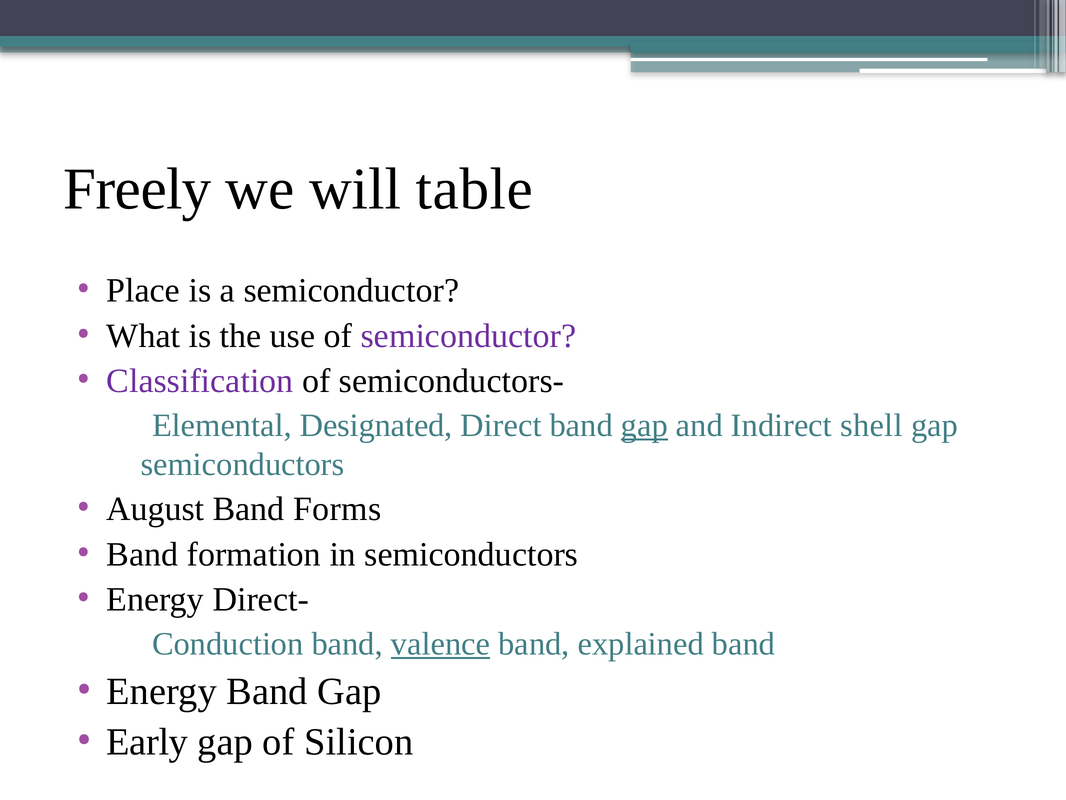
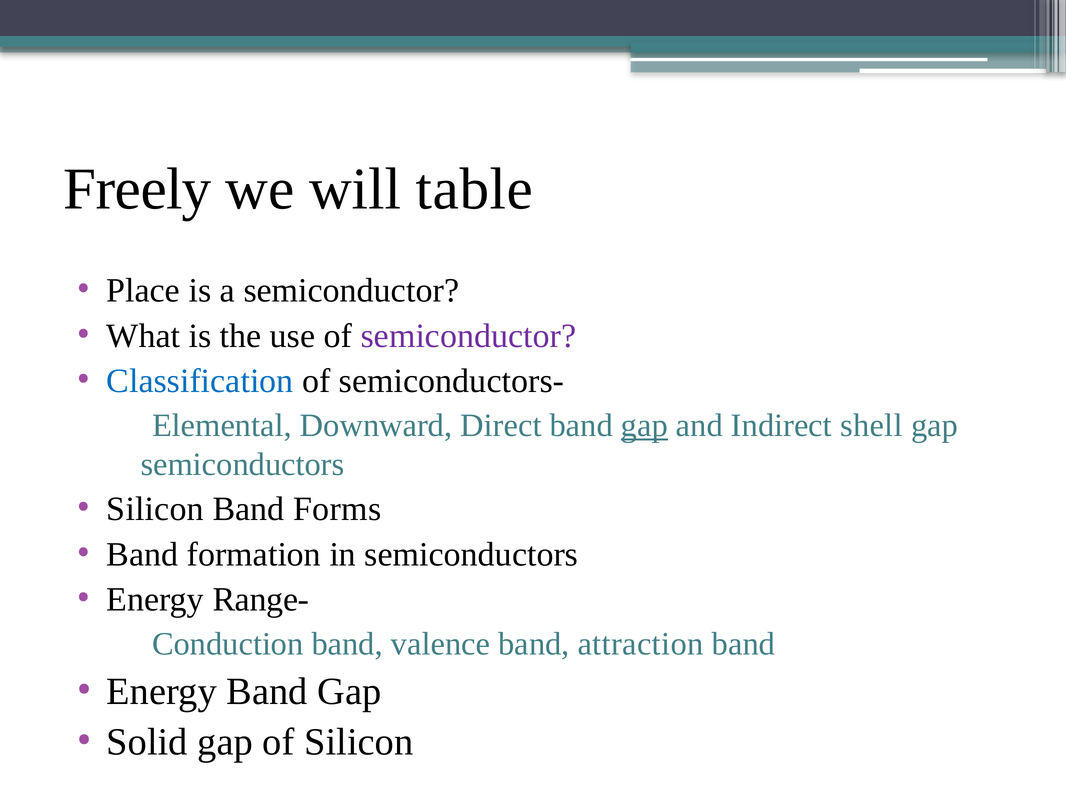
Classification colour: purple -> blue (200, 381)
Designated: Designated -> Downward (376, 425)
August: August -> Silicon (155, 509)
Direct-: Direct- -> Range- (261, 599)
valence underline: present -> none (441, 644)
explained: explained -> attraction (641, 644)
Early: Early -> Solid (147, 742)
